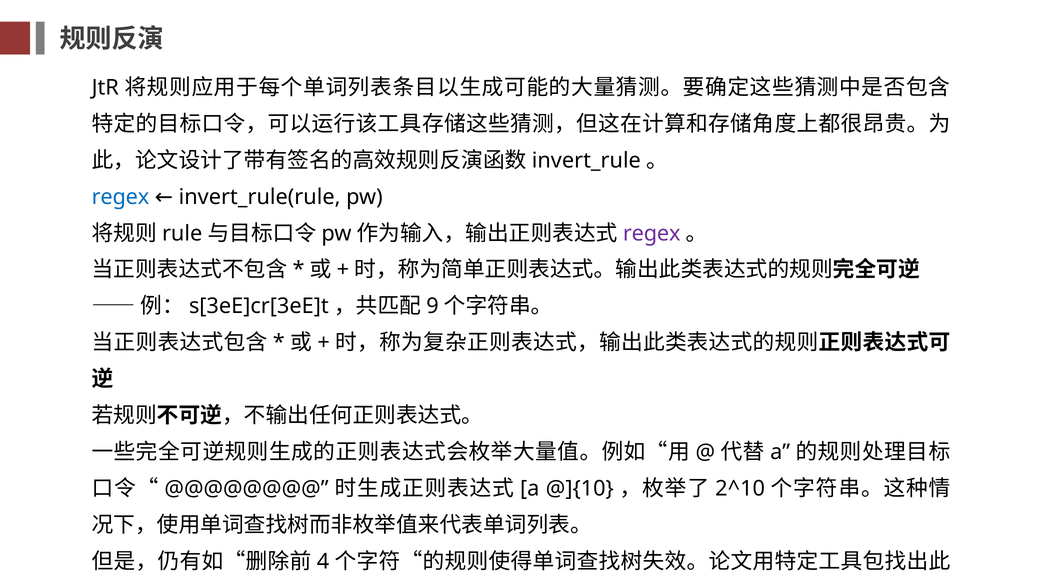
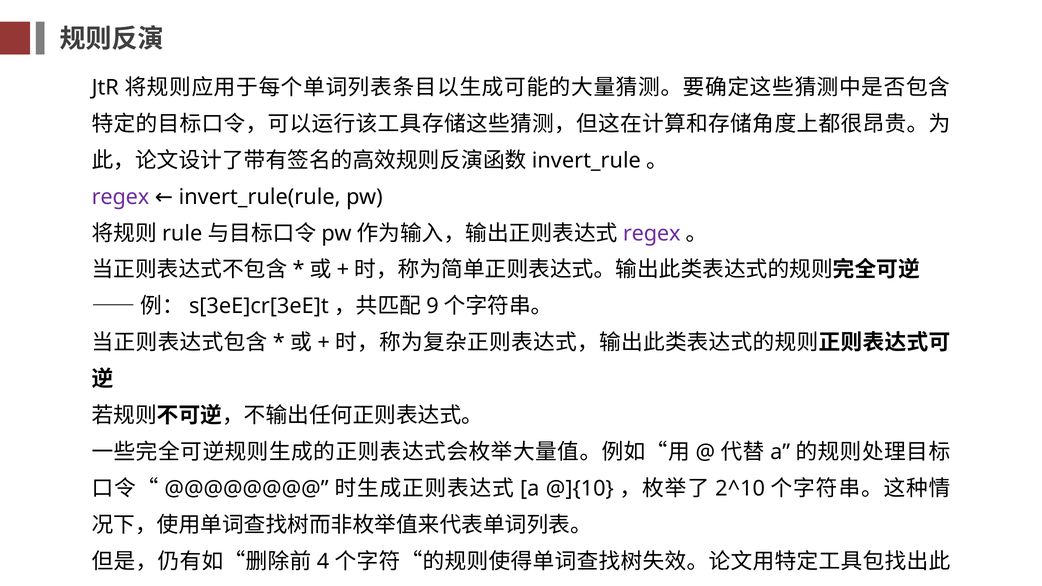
regex colour: blue -> purple (120, 197)
